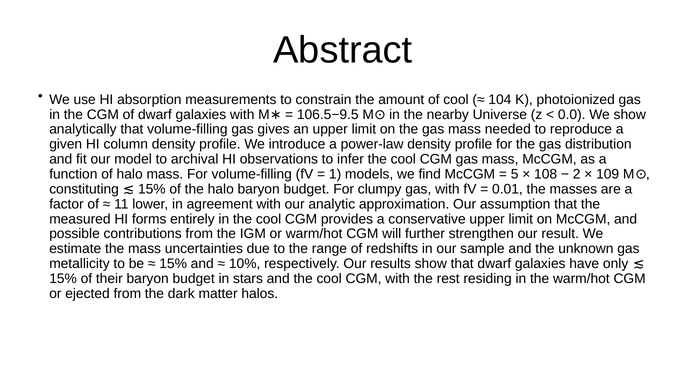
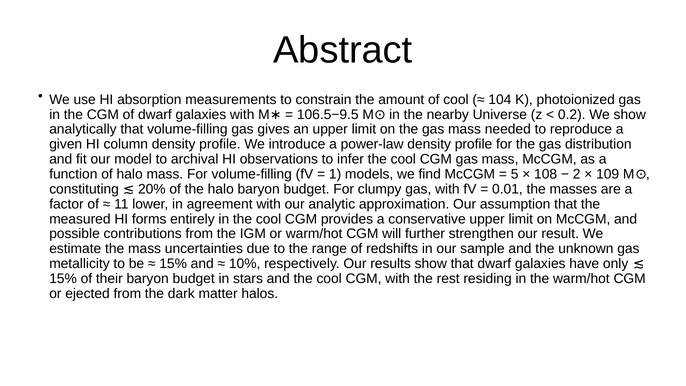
0.0: 0.0 -> 0.2 (572, 114)
constituting 15%: 15% -> 20% (152, 189)
